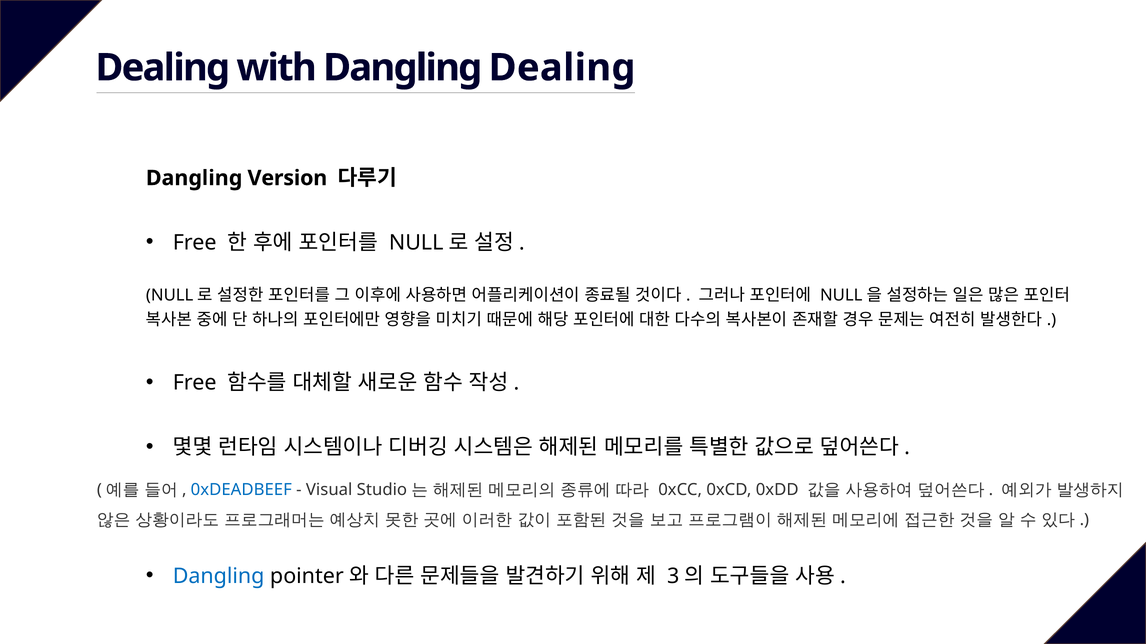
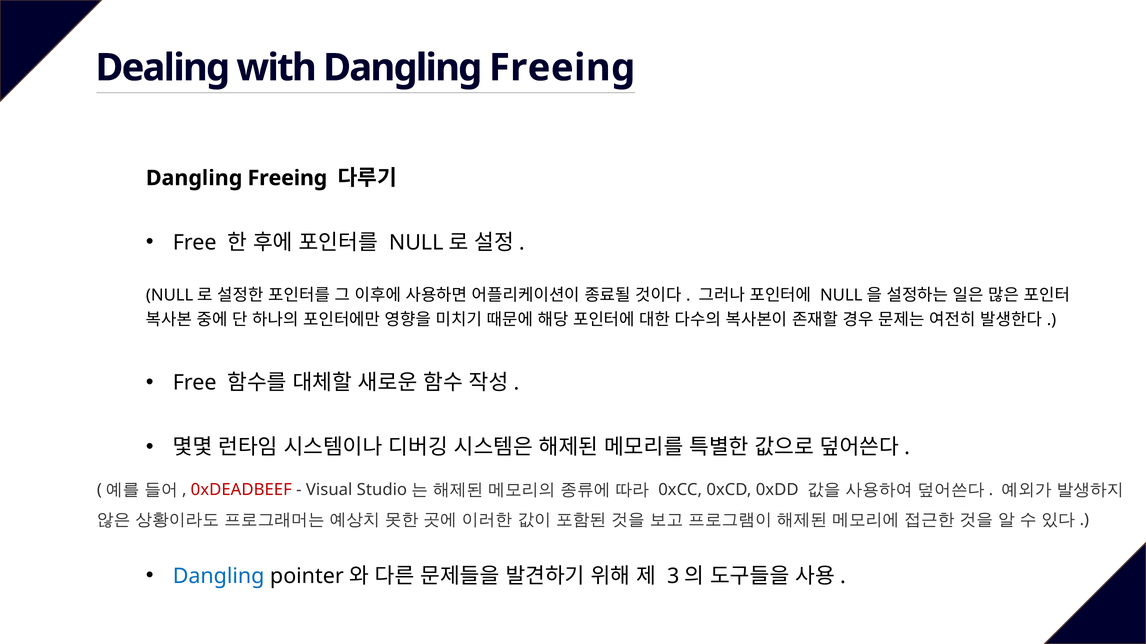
with Dangling Dealing: Dealing -> Freeing (562, 68)
Version: Version -> Freeing (287, 178)
0xDEADBEEF colour: blue -> red (241, 490)
